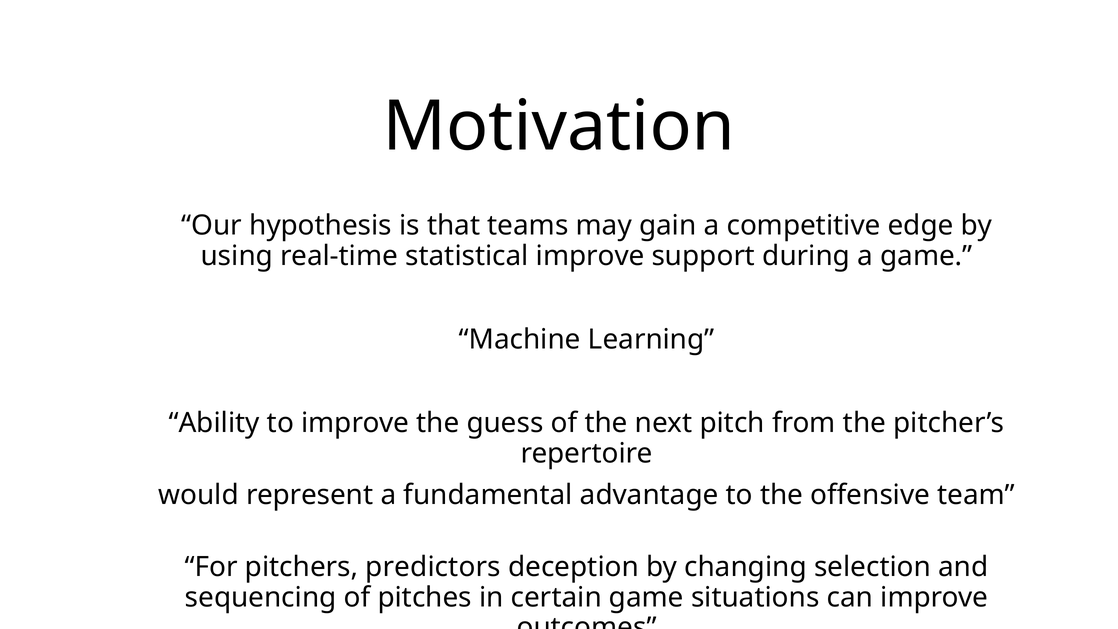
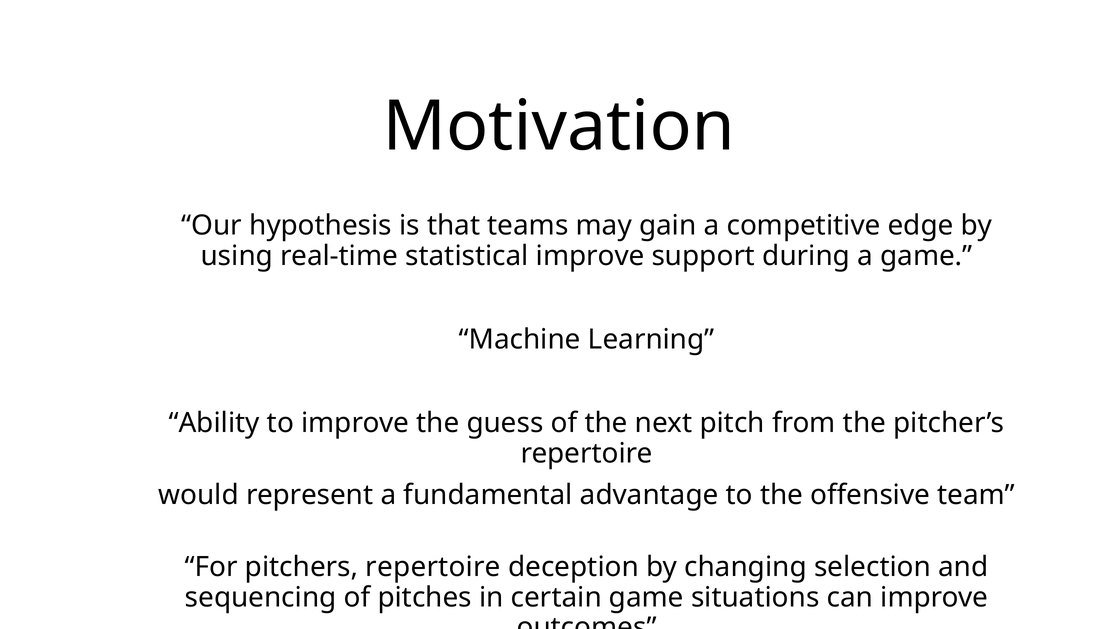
pitchers predictors: predictors -> repertoire (433, 567)
